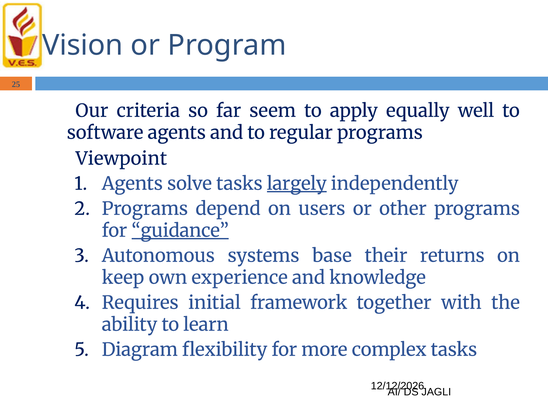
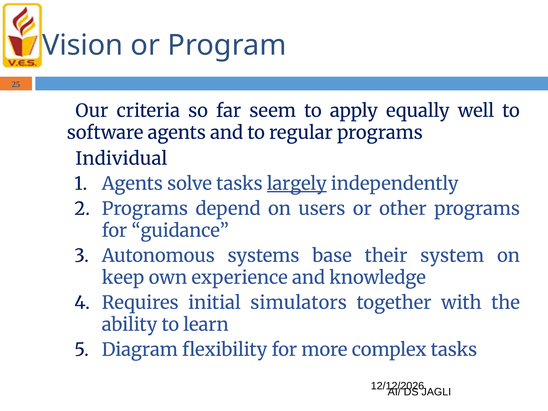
Viewpoint: Viewpoint -> Individual (121, 159)
guidance underline: present -> none (180, 231)
returns: returns -> system (452, 256)
framework: framework -> simulators (299, 303)
